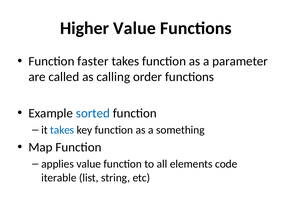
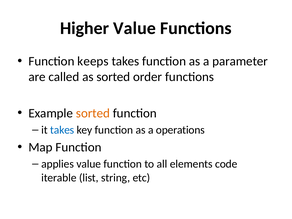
faster: faster -> keeps (93, 61)
as calling: calling -> sorted (113, 77)
sorted colour: blue -> orange (93, 113)
something: something -> operations (180, 130)
